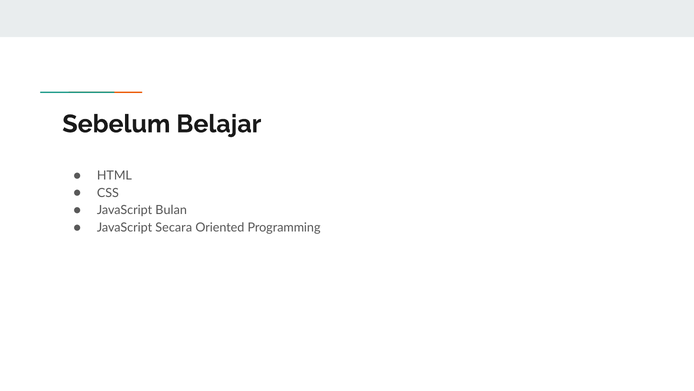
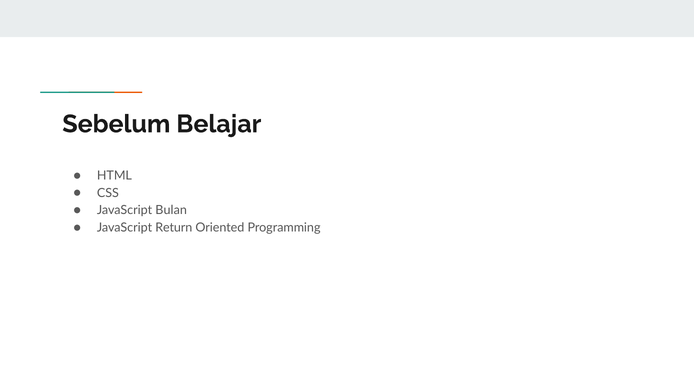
Secara: Secara -> Return (174, 227)
